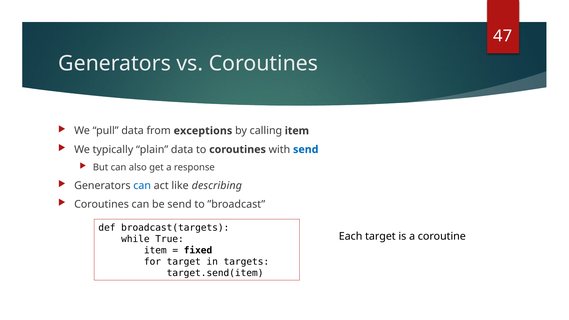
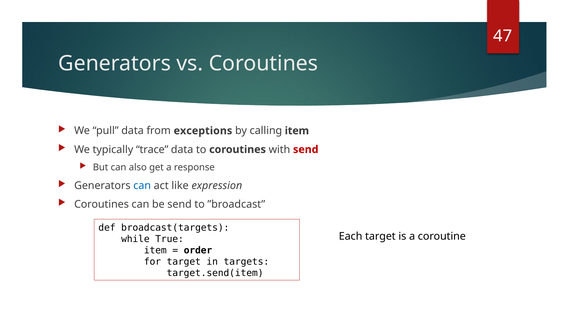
plain: plain -> trace (152, 150)
send colour: blue -> red (306, 150)
describing: describing -> expression (217, 186)
fixed: fixed -> order (198, 250)
